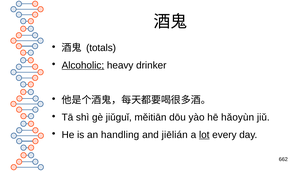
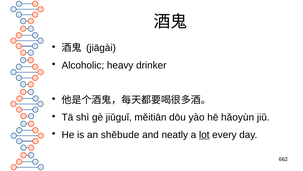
totals: totals -> jiāgài (101, 48)
Alcoholic underline: present -> none (83, 65)
handling: handling -> shěbude (120, 134)
jiēlián: jiēlián -> neatly (175, 134)
